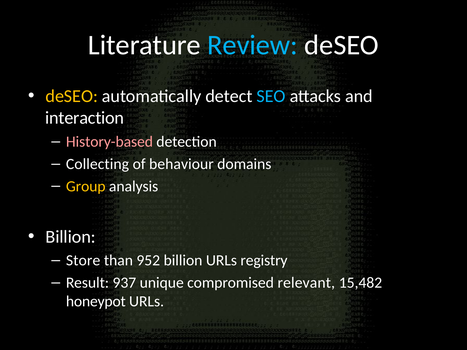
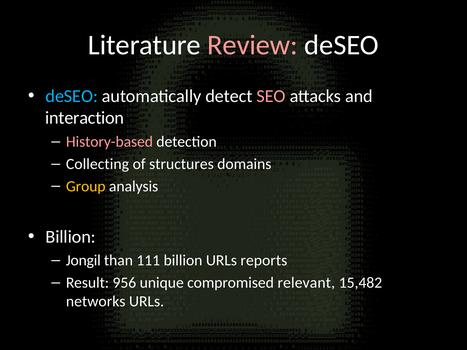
Review colour: light blue -> pink (253, 45)
deSEO colour: yellow -> light blue (72, 96)
SEO colour: light blue -> pink (271, 96)
behaviour: behaviour -> structures (181, 164)
Store: Store -> Jongil (83, 261)
952: 952 -> 111 (148, 261)
registry: registry -> reports (264, 261)
937: 937 -> 956 (124, 283)
honeypot: honeypot -> networks (96, 302)
